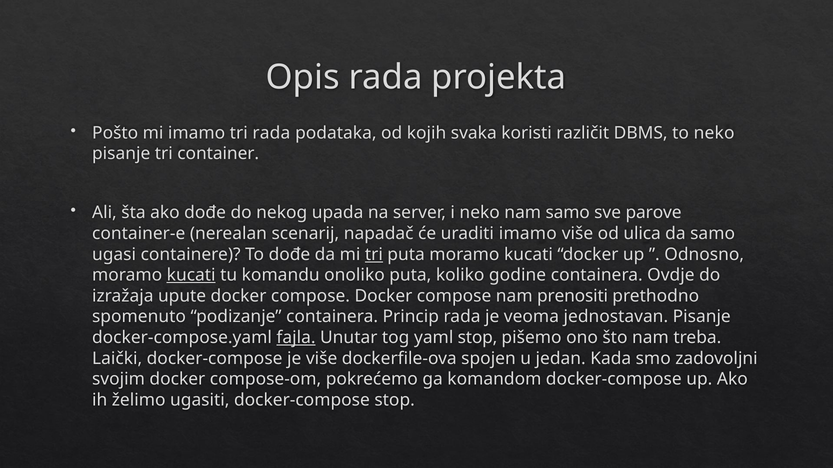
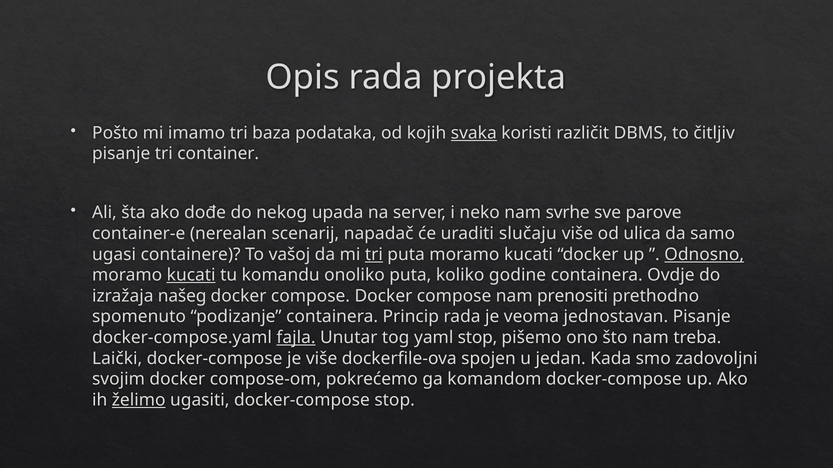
tri rada: rada -> baza (271, 133)
svaka underline: none -> present (474, 133)
to neko: neko -> čitljiv (714, 133)
nam samo: samo -> svrhe (568, 213)
uraditi imamo: imamo -> slučaju (528, 234)
To dođe: dođe -> vašoj (289, 255)
Odnosno underline: none -> present (704, 255)
upute: upute -> našeg (182, 296)
želimo underline: none -> present (139, 400)
